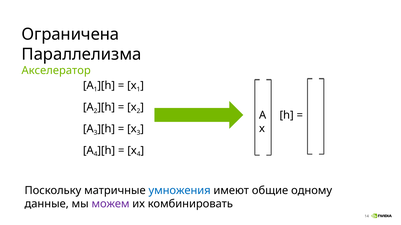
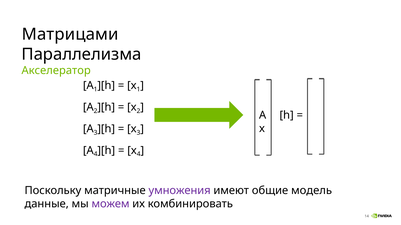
Ограничена: Ограничена -> Матрицами (70, 34)
умножения colour: blue -> purple (180, 191)
одному: одному -> модель (312, 191)
